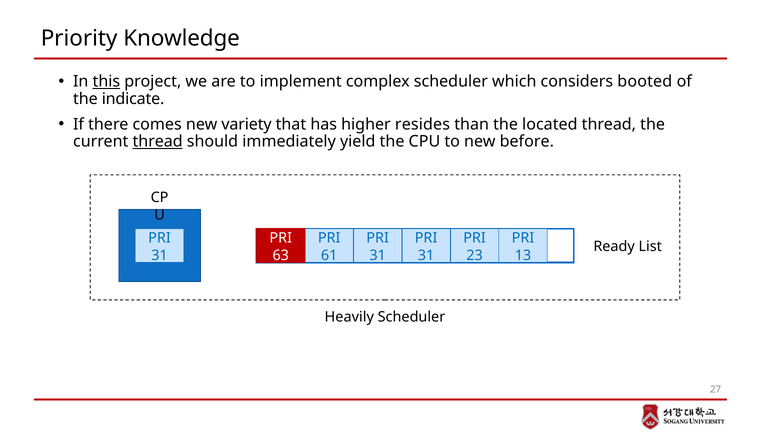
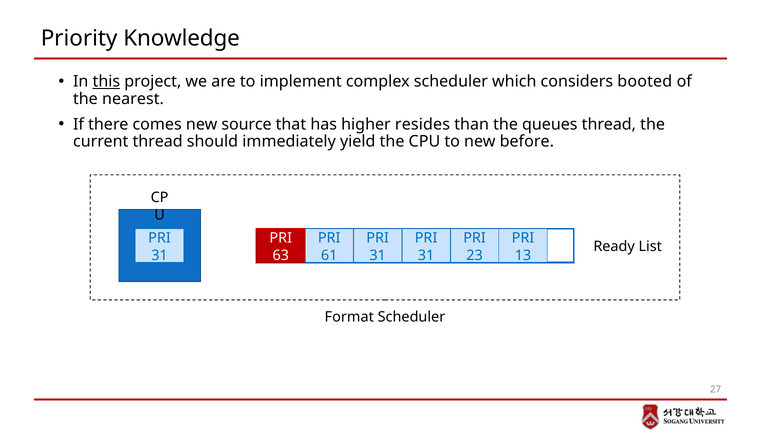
indicate: indicate -> nearest (133, 99)
variety: variety -> source (247, 124)
located: located -> queues (550, 124)
thread underline: present -> none (158, 142)
Heavily: Heavily -> Format (349, 317)
